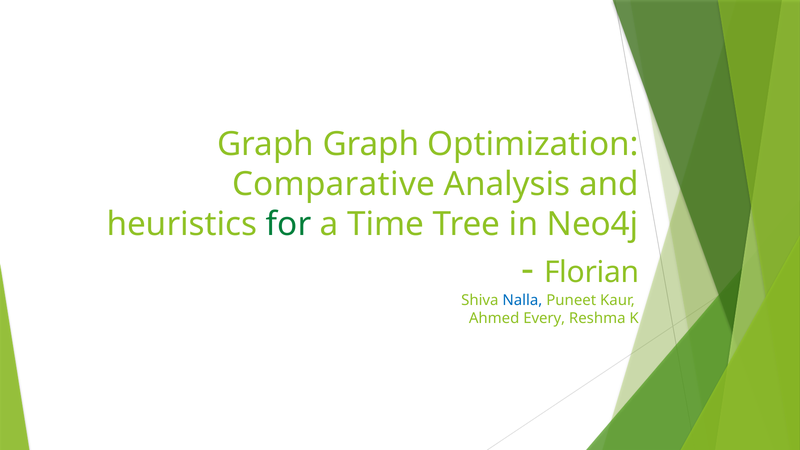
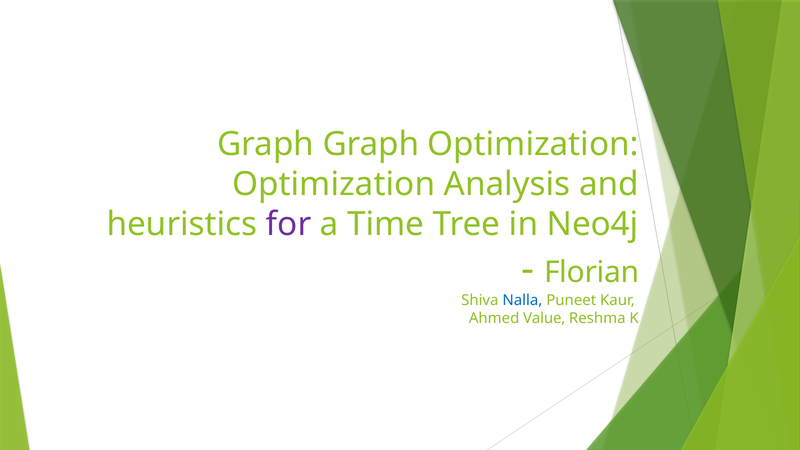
Comparative: Comparative -> Optimization (334, 184)
for colour: green -> purple (289, 224)
Every: Every -> Value (544, 318)
